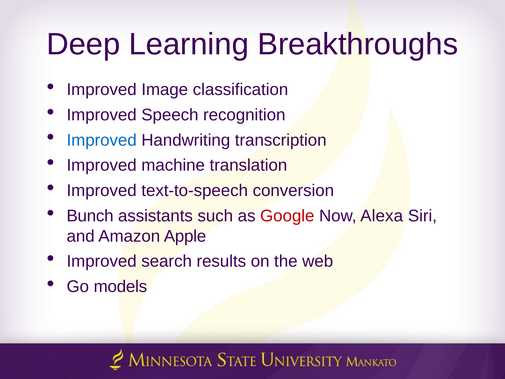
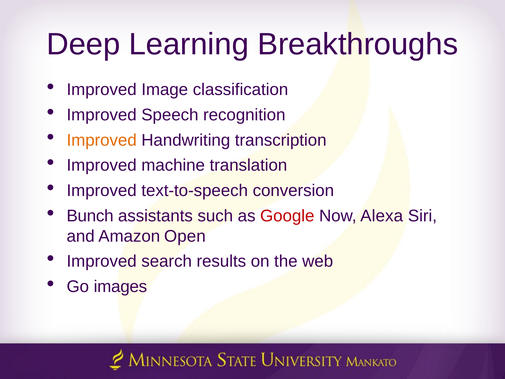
Improved colour: blue -> orange (102, 140)
Apple: Apple -> Open (185, 236)
models: models -> images (120, 287)
